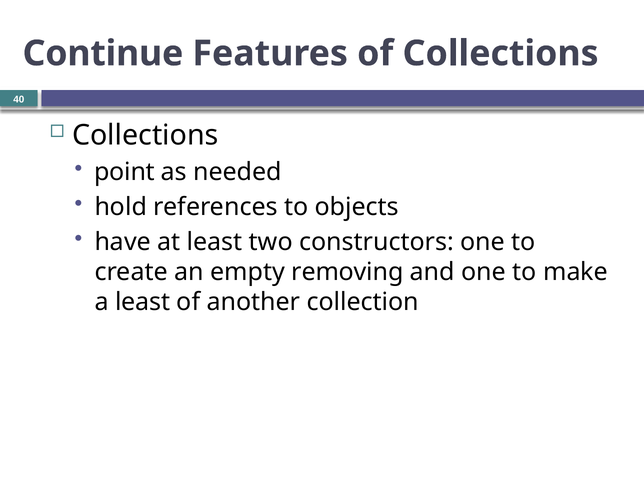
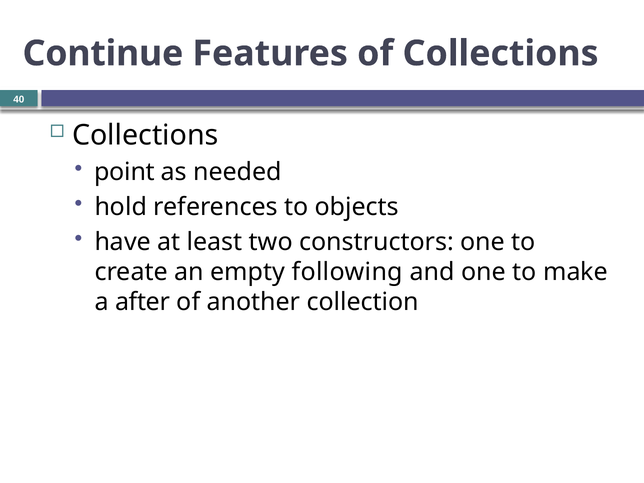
removing: removing -> following (347, 272)
a least: least -> after (143, 302)
